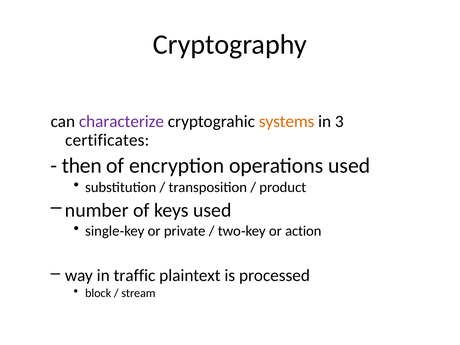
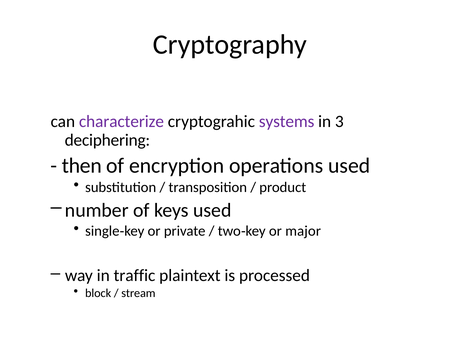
systems colour: orange -> purple (287, 121)
certificates: certificates -> deciphering (107, 140)
action: action -> major (303, 231)
